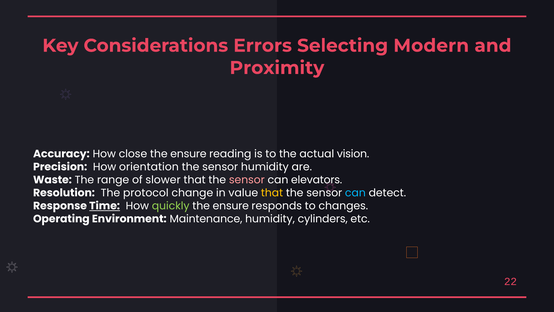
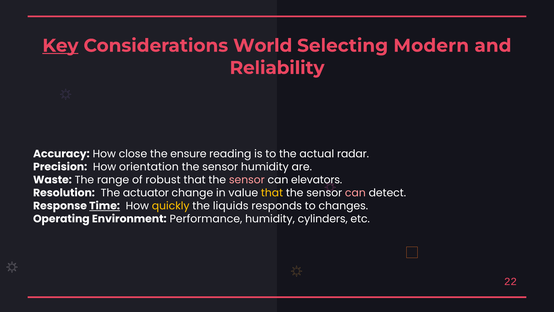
Key underline: none -> present (60, 46)
Errors: Errors -> World (263, 46)
Proximity: Proximity -> Reliability (277, 68)
vision: vision -> radar (353, 154)
slower: slower -> robust (163, 180)
protocol: protocol -> actuator (146, 193)
can colour: light blue -> pink (355, 193)
quickly colour: light green -> yellow (171, 206)
ensure: ensure -> liquids (231, 206)
Maintenance: Maintenance -> Performance (206, 219)
